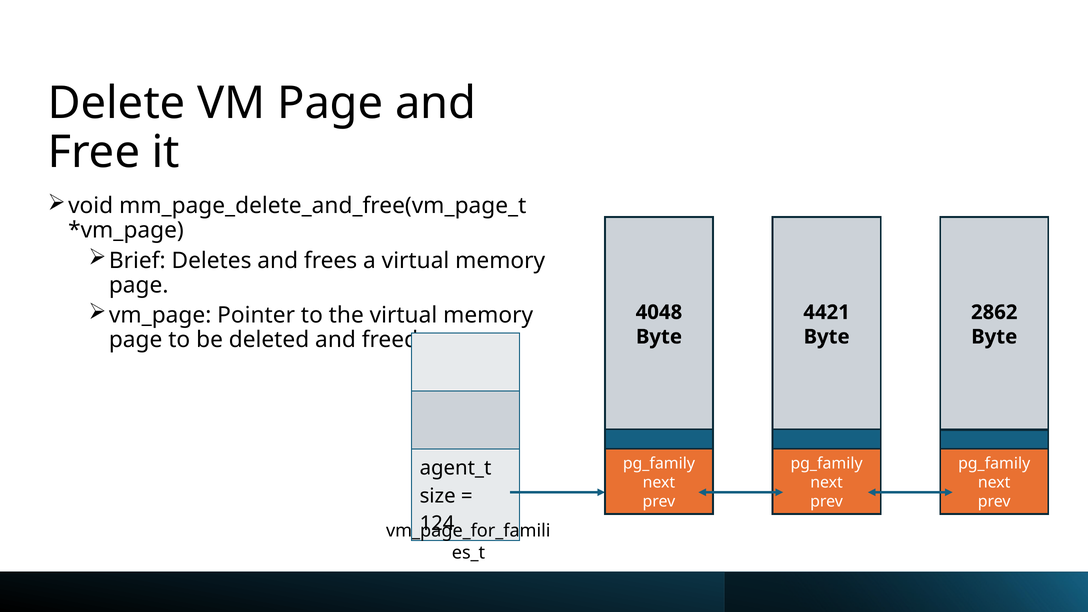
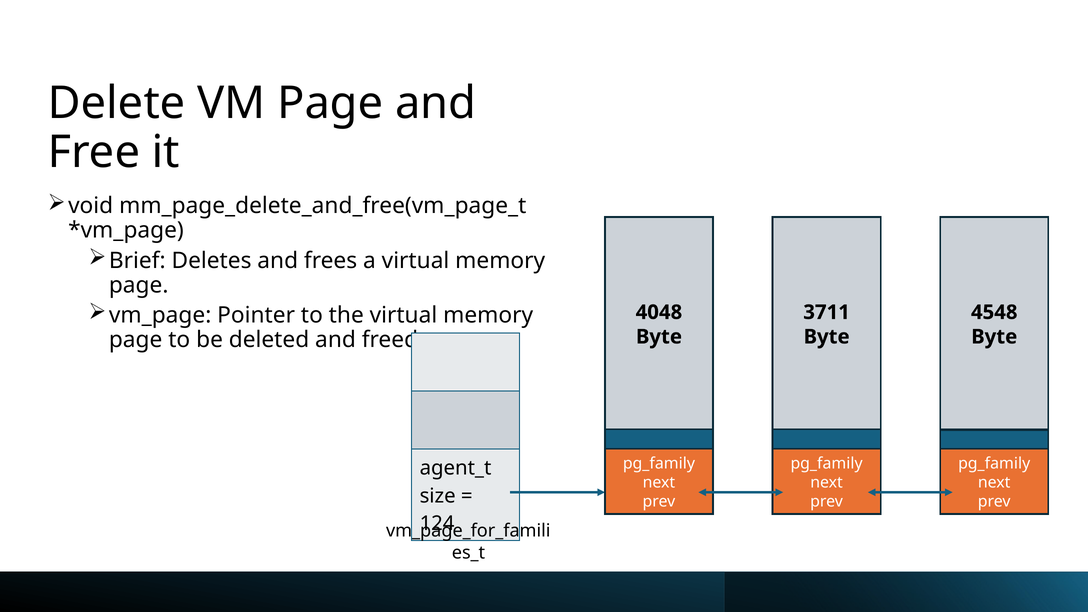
4421: 4421 -> 3711 (827, 312)
2862: 2862 -> 4548 (994, 312)
